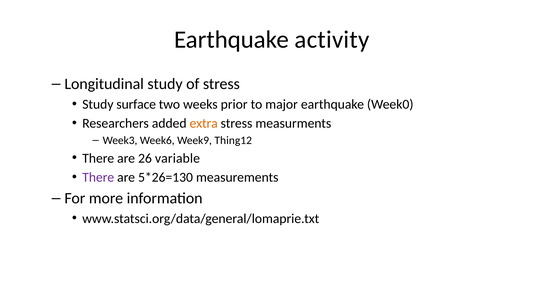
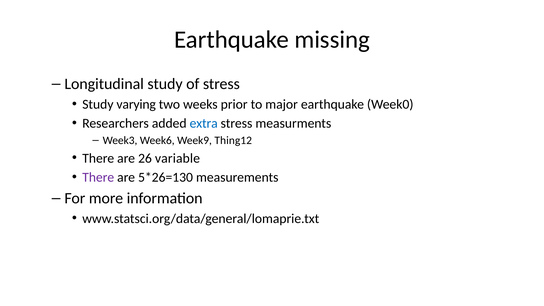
activity: activity -> missing (332, 39)
surface: surface -> varying (136, 104)
extra colour: orange -> blue (204, 123)
